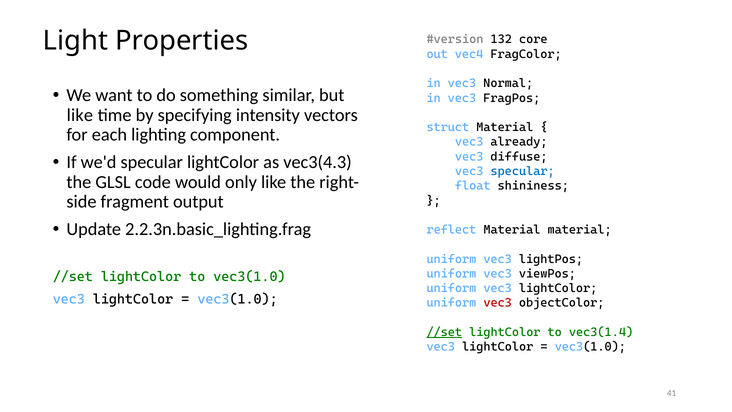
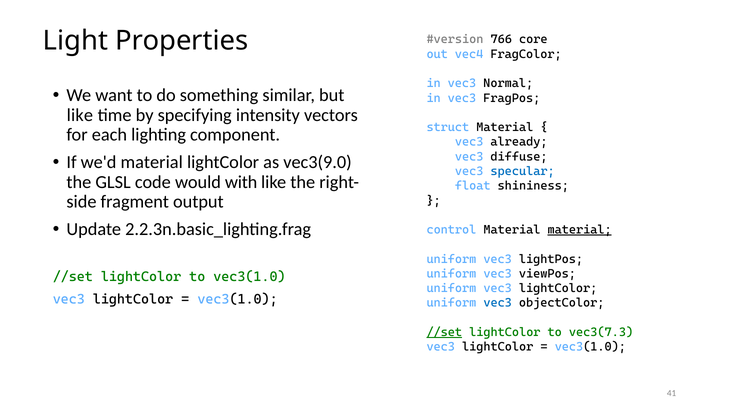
132: 132 -> 766 (501, 39)
we'd specular: specular -> material (152, 162)
vec3(4.3: vec3(4.3 -> vec3(9.0 (318, 162)
only: only -> with (241, 182)
reflect: reflect -> control (451, 230)
material underline: none -> present (580, 230)
vec3 colour: red -> blue (498, 303)
vec3(1.4: vec3(1.4 -> vec3(7.3 (601, 332)
